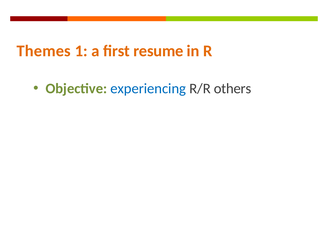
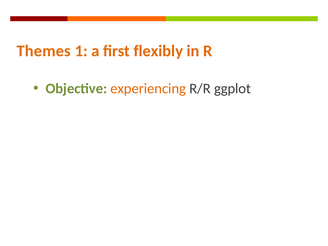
resume: resume -> flexibly (158, 51)
experiencing colour: blue -> orange (148, 88)
others: others -> ggplot (233, 88)
